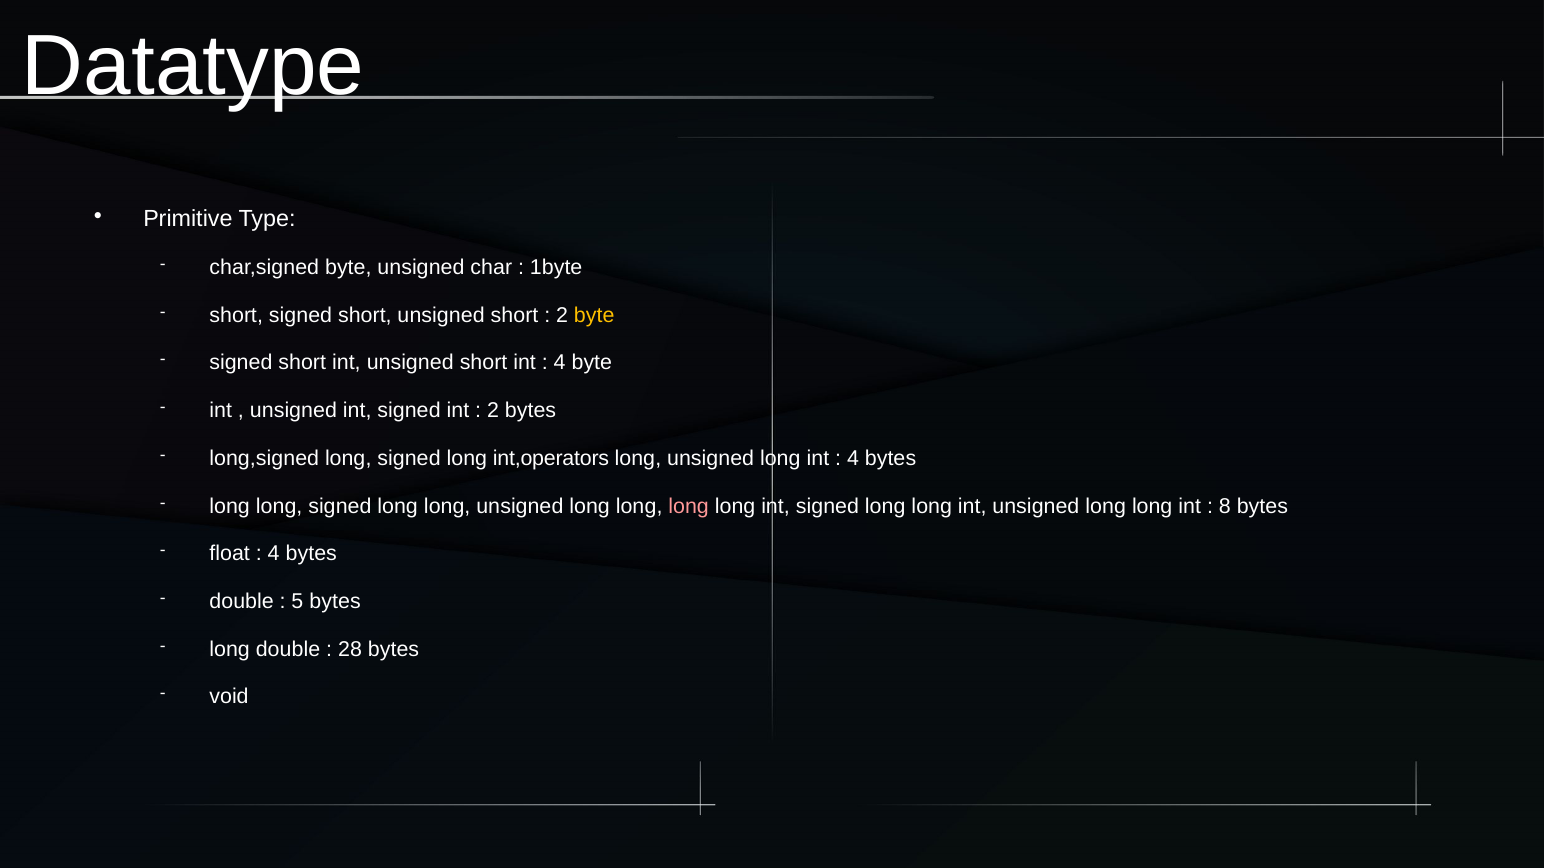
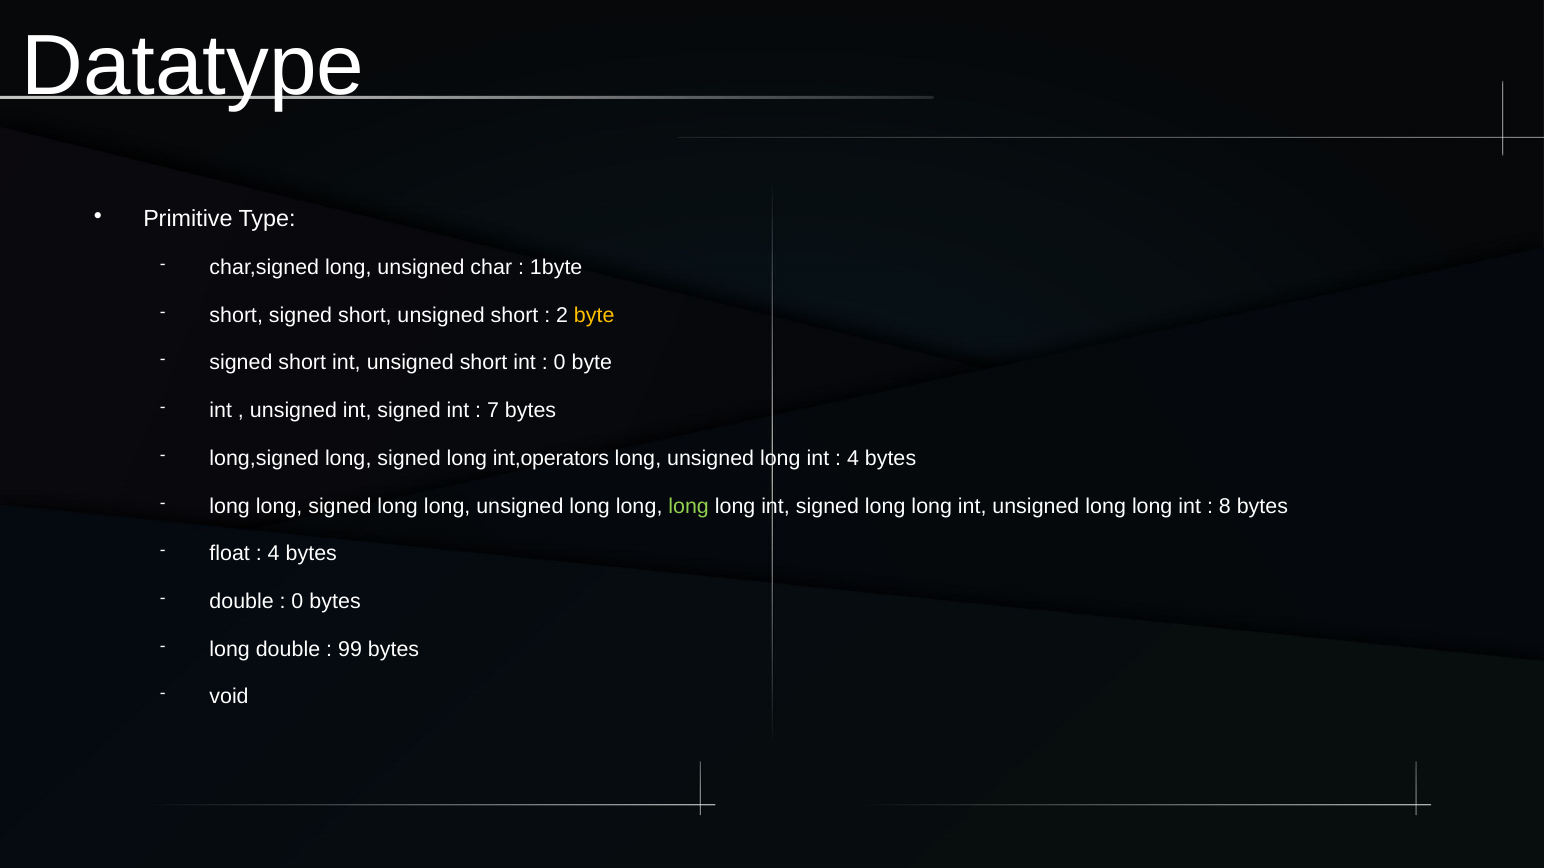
char,signed byte: byte -> long (348, 268)
4: 4 -> 0 (560, 363)
2: 2 -> 7 (493, 411)
long colour: pink -> light green (689, 506)
5: 5 -> 0 (297, 602)
28: 28 -> 99 (350, 650)
